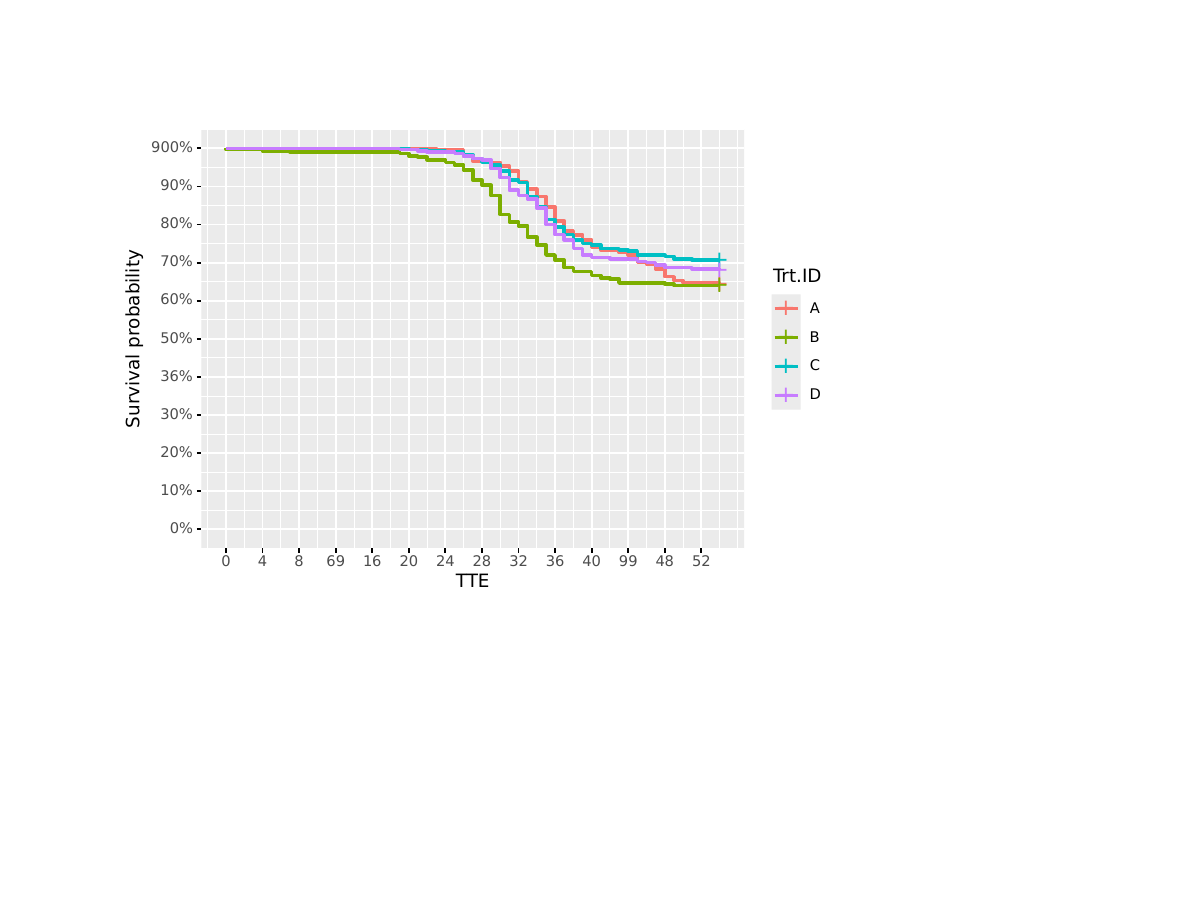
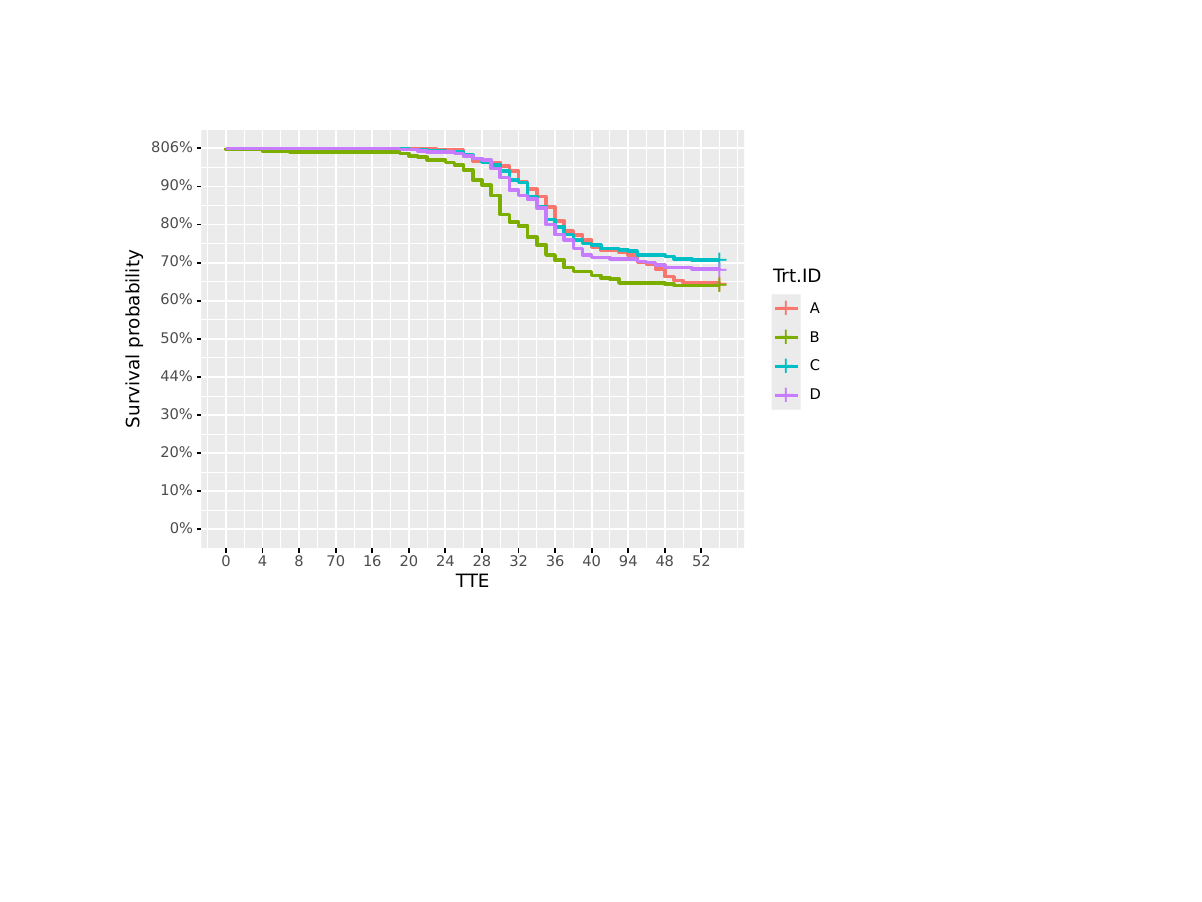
900%: 900% -> 806% (172, 148)
36%: 36% -> 44% (177, 376)
69: 69 -> 70 (336, 561)
99: 99 -> 94 (628, 561)
